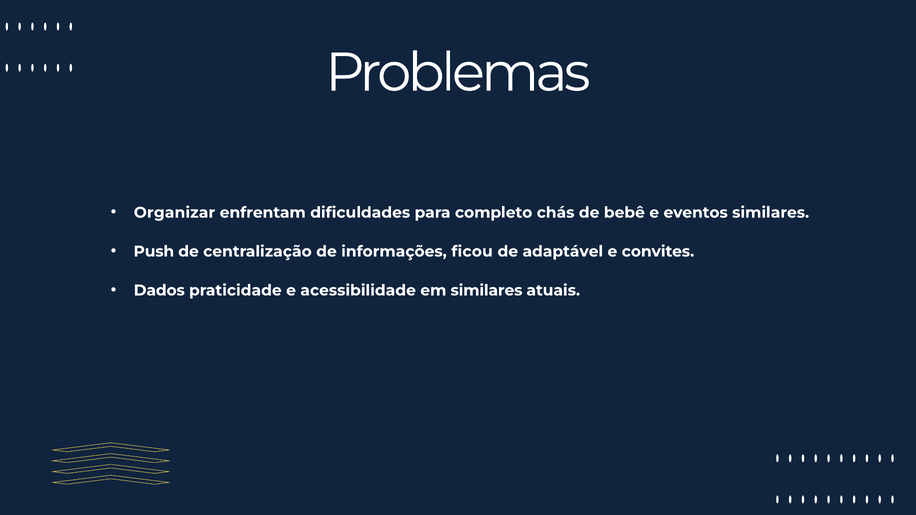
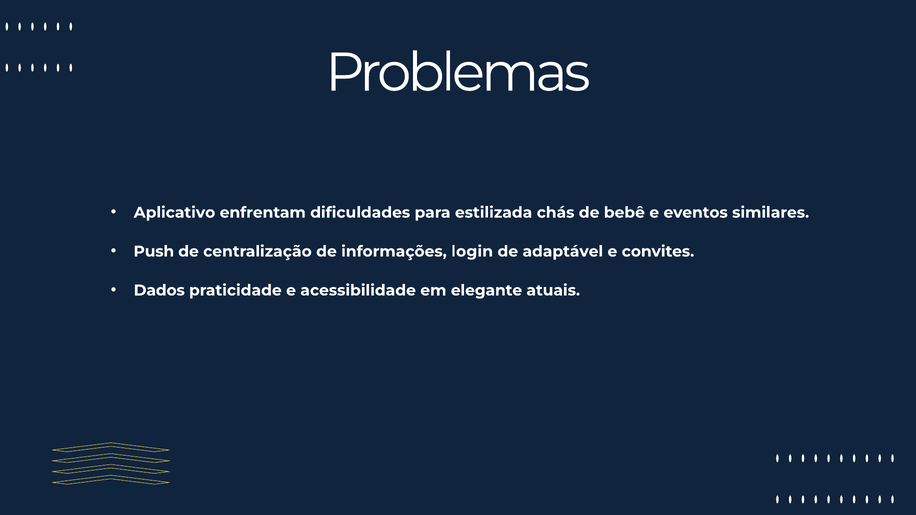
Organizar: Organizar -> Aplicativo (175, 213)
completo: completo -> estilizada (494, 213)
ficou: ficou -> login (472, 252)
em similares: similares -> elegante (486, 291)
